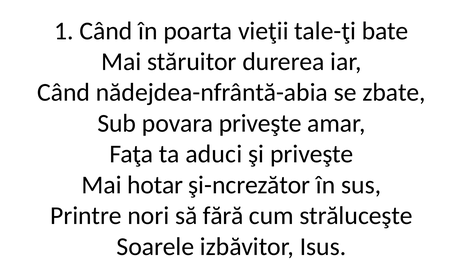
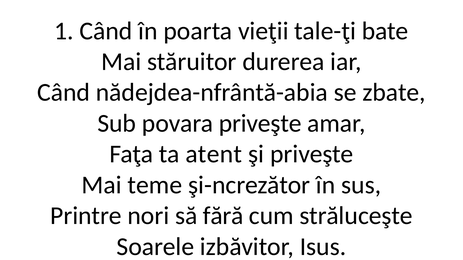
aduci: aduci -> atent (214, 154)
hotar: hotar -> teme (155, 185)
